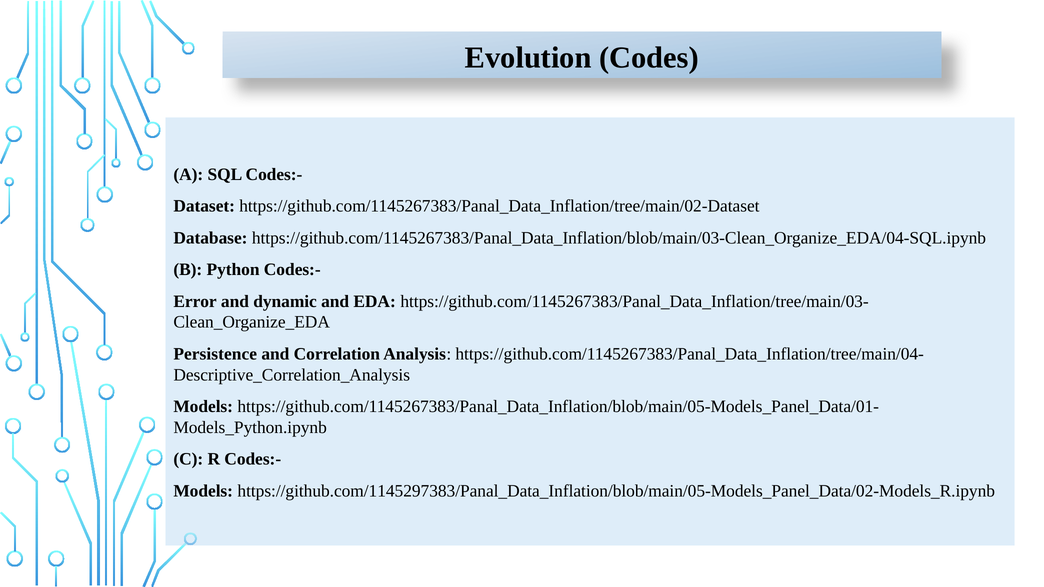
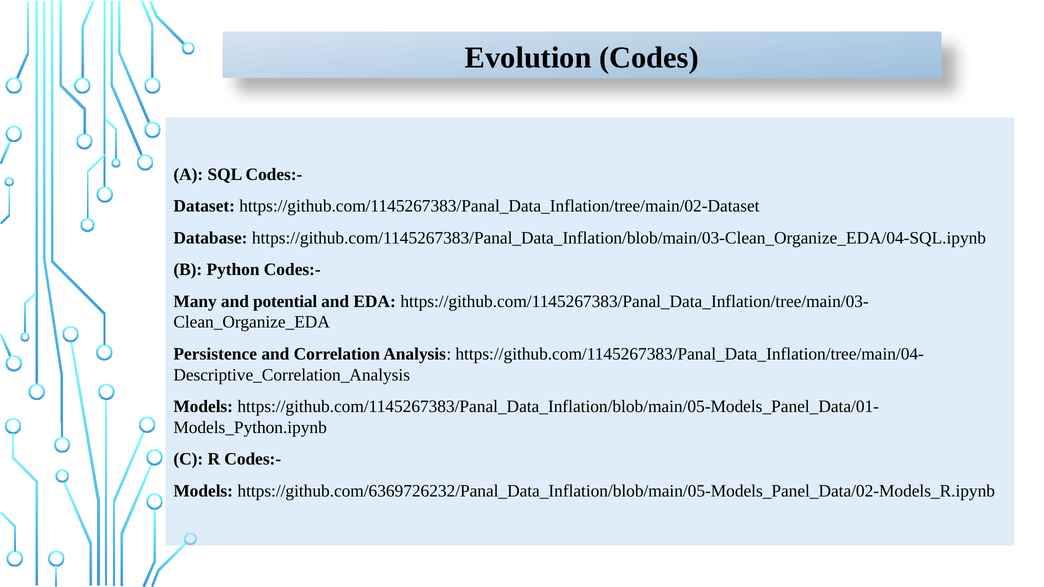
Error: Error -> Many (195, 301)
dynamic: dynamic -> potential (285, 301)
https://github.com/1145297383/Panal_Data_Inflation/blob/main/05-Models_Panel_Data/02-Models_R.ipynb: https://github.com/1145297383/Panal_Data_Inflation/blob/main/05-Models_Panel_Data/02-Models_R.ipynb -> https://github.com/6369726232/Panal_Data_Inflation/blob/main/05-Models_Panel_Data/02-Models_R.ipynb (616, 491)
